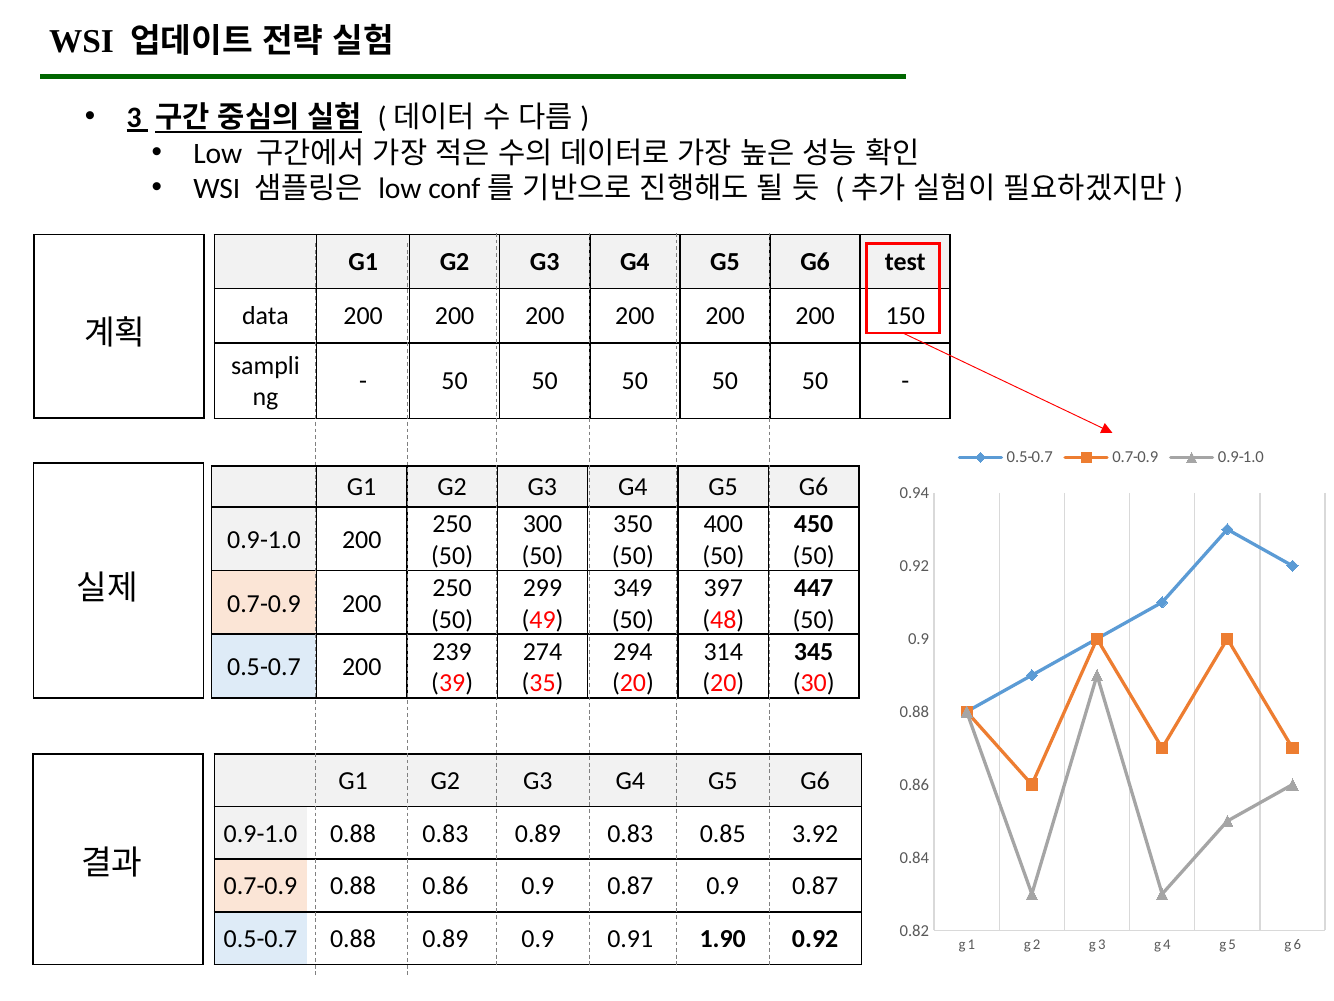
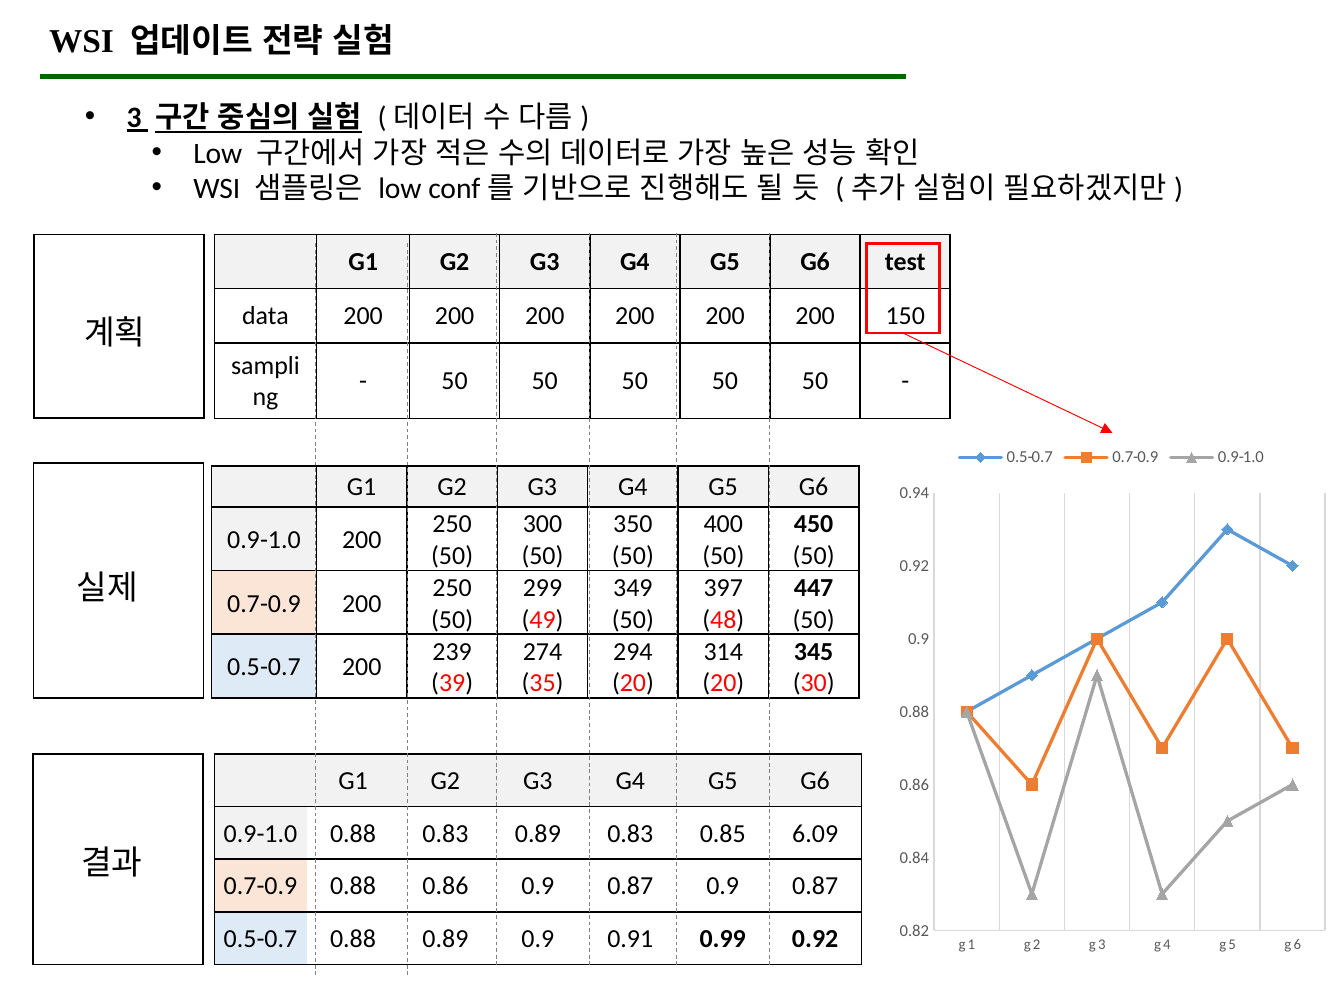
3.92: 3.92 -> 6.09 (815, 833)
1.90: 1.90 -> 0.99 (723, 939)
